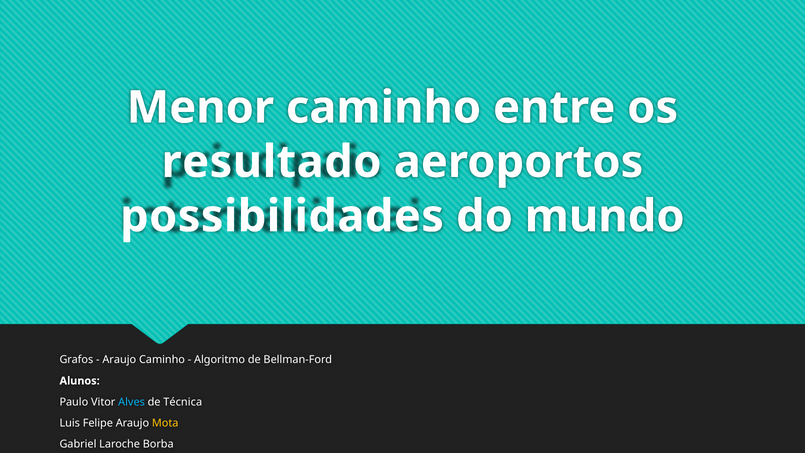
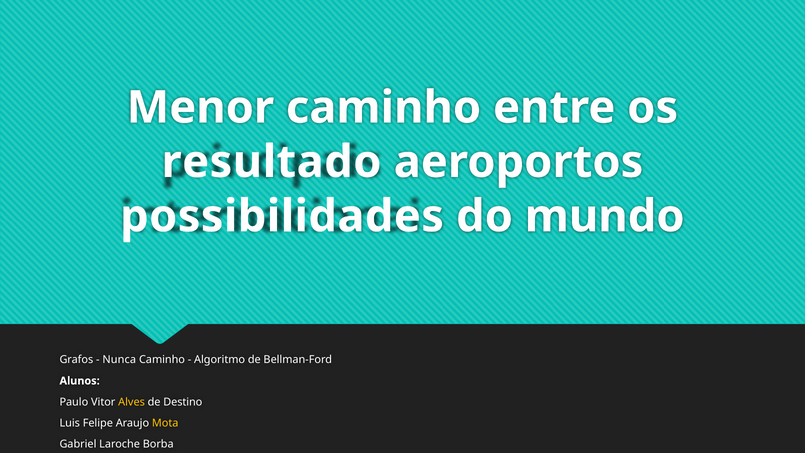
Araujo: Araujo -> Nunca (119, 360)
Alves colour: light blue -> yellow (132, 402)
Técnica: Técnica -> Destino (183, 402)
